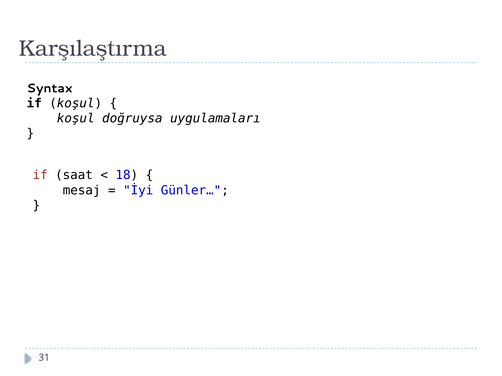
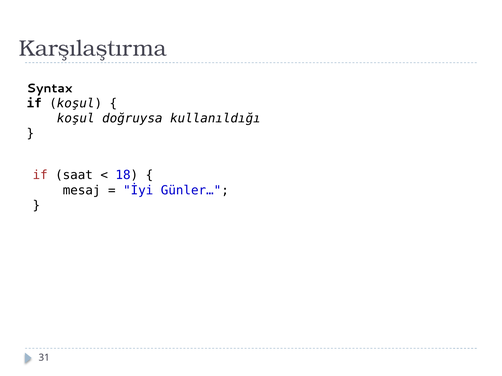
uygulamaları: uygulamaları -> kullanıldığı (215, 119)
